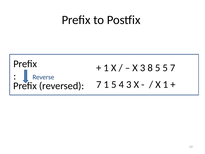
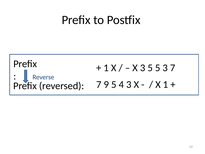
3 8: 8 -> 5 (150, 68)
5 5: 5 -> 3 (165, 68)
7 1: 1 -> 9 (106, 84)
